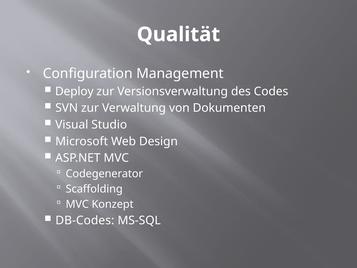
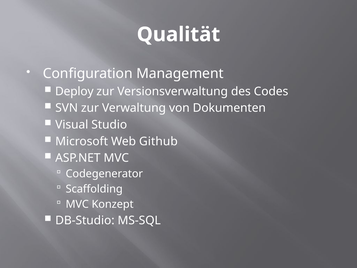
Design: Design -> Github (158, 141)
DB-Codes: DB-Codes -> DB-Studio (85, 220)
